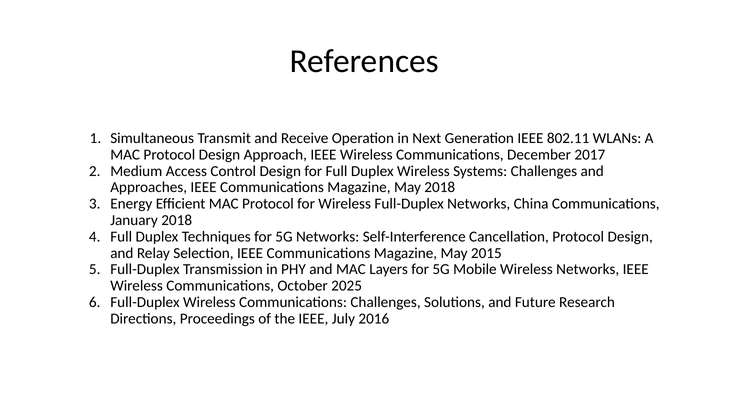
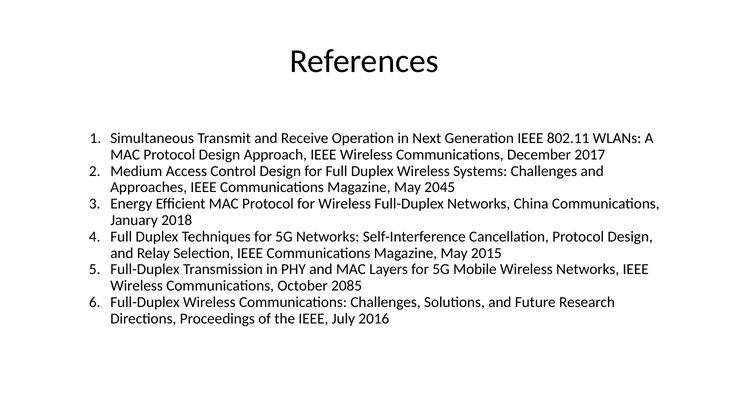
May 2018: 2018 -> 2045 (440, 187)
2025: 2025 -> 2085 (347, 286)
